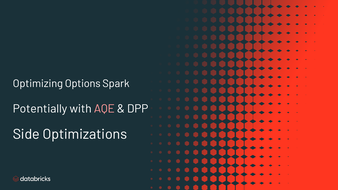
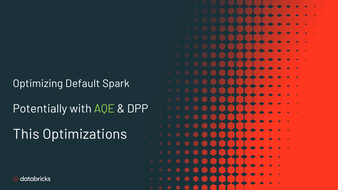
Options: Options -> Default (83, 84)
AQE colour: pink -> light green (104, 109)
Side: Side -> This (26, 134)
